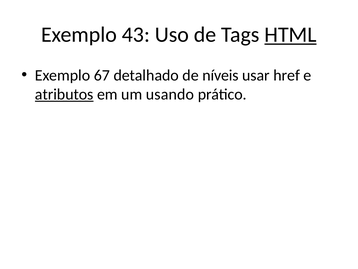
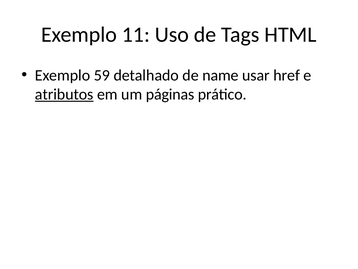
43: 43 -> 11 (136, 35)
HTML underline: present -> none (291, 35)
67: 67 -> 59 (102, 75)
níveis: níveis -> name (220, 75)
usando: usando -> páginas (170, 94)
